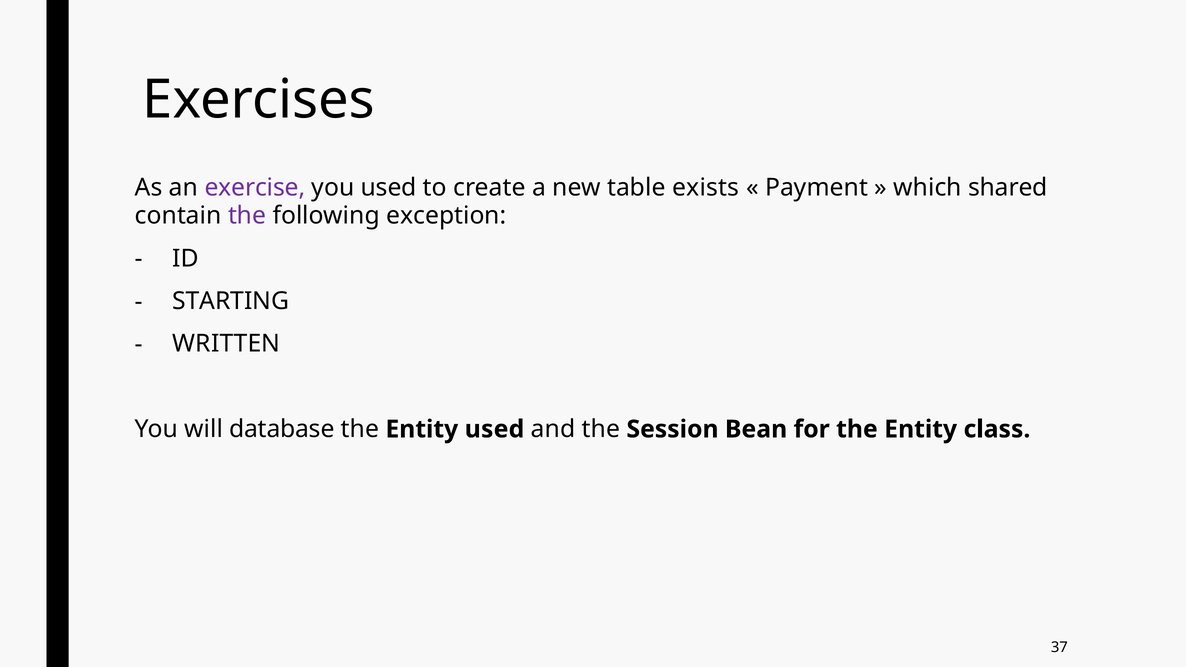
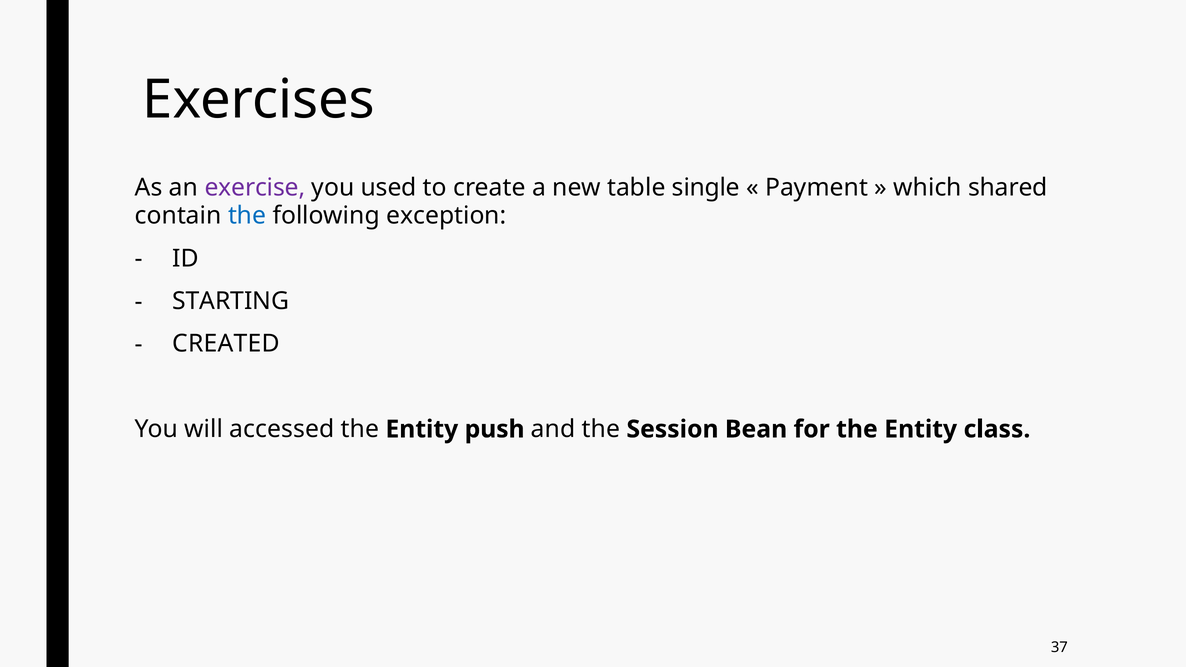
exists: exists -> single (706, 188)
the colour: purple -> blue (247, 216)
WRITTEN: WRITTEN -> CREATED (226, 344)
database: database -> accessed (282, 429)
Entity used: used -> push (495, 429)
